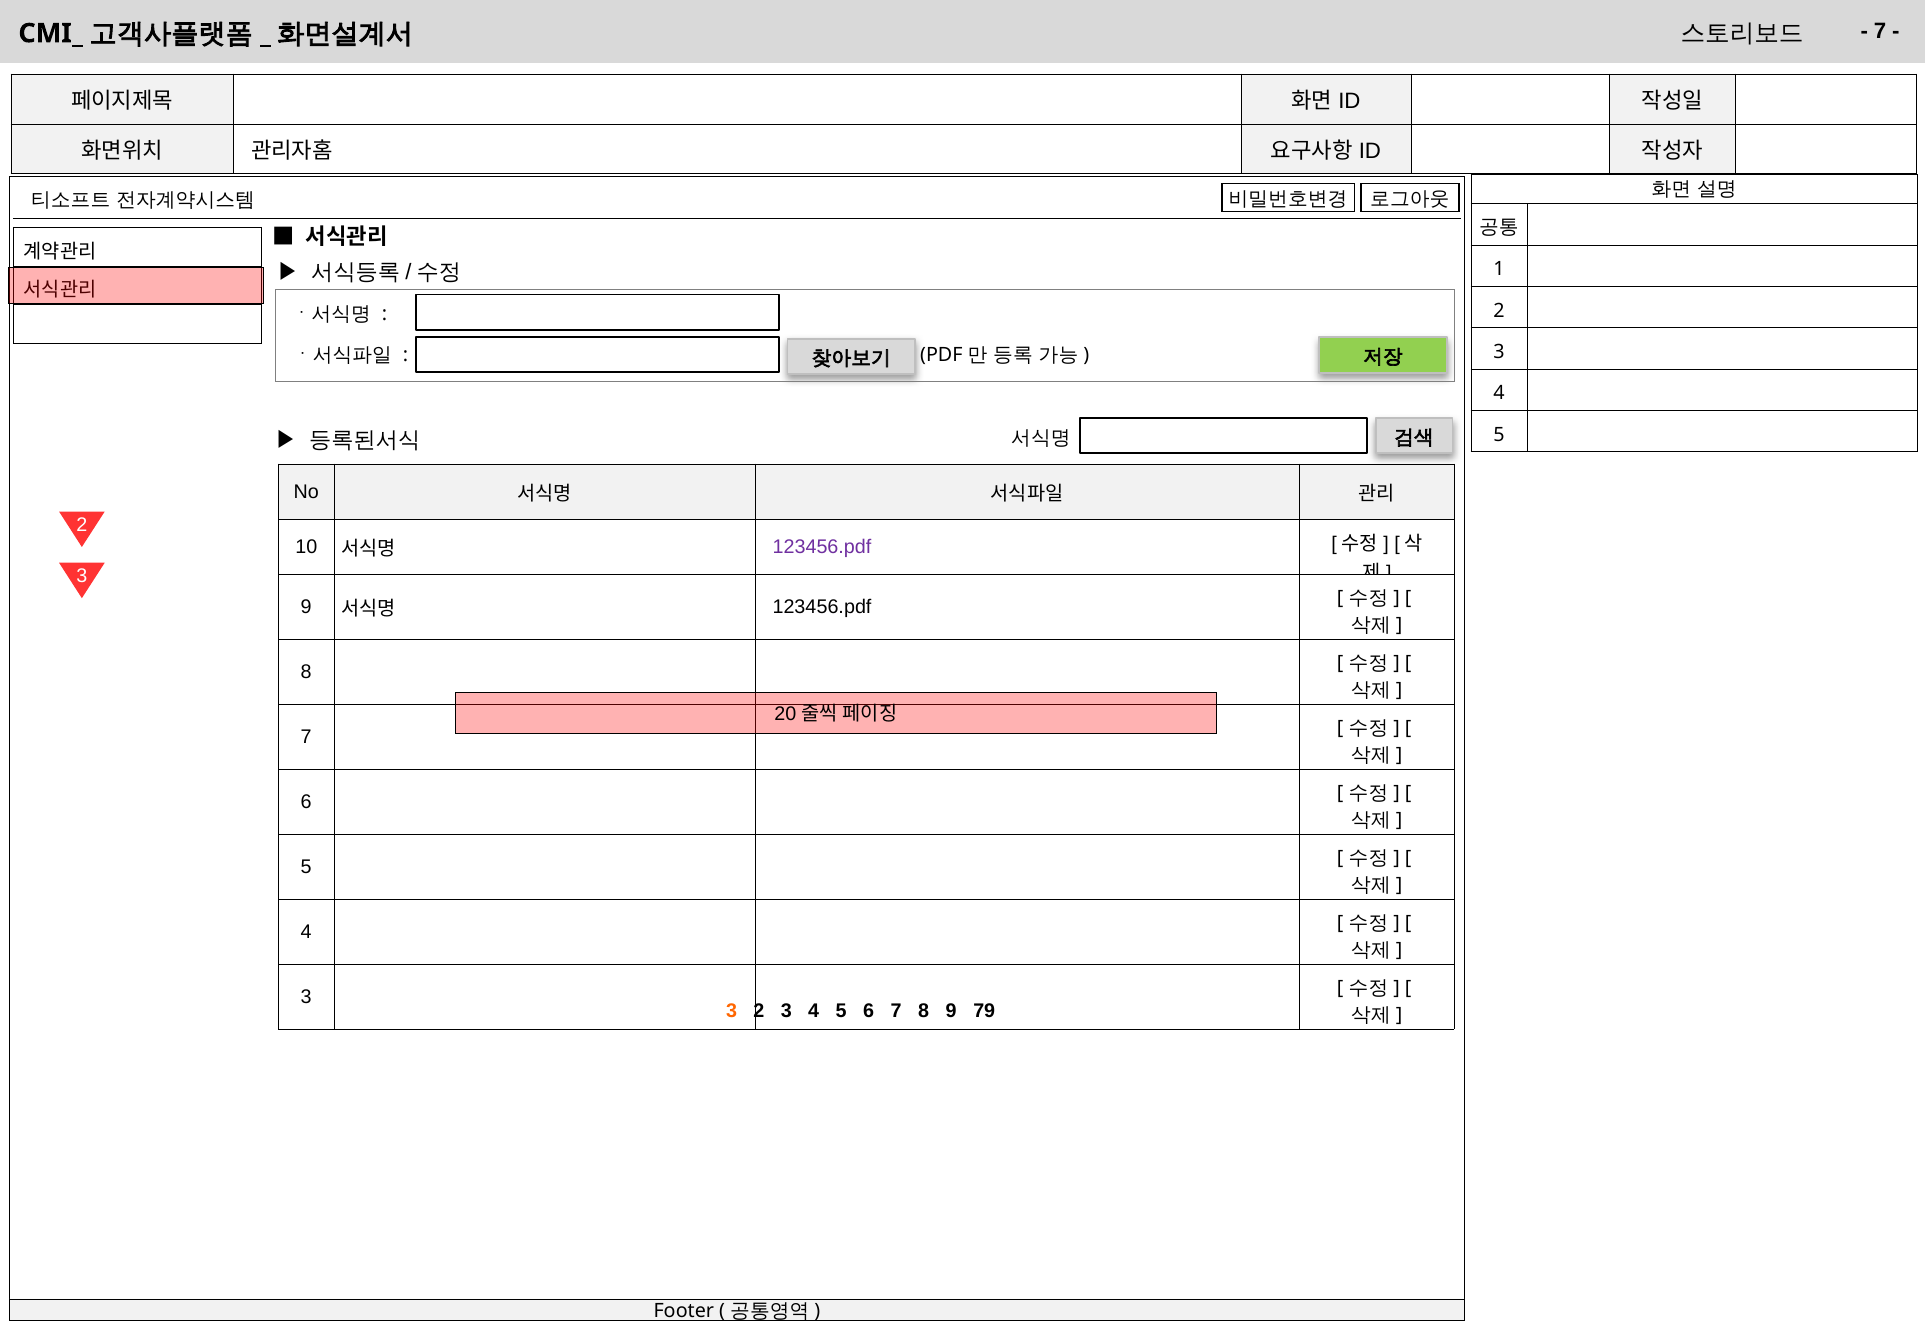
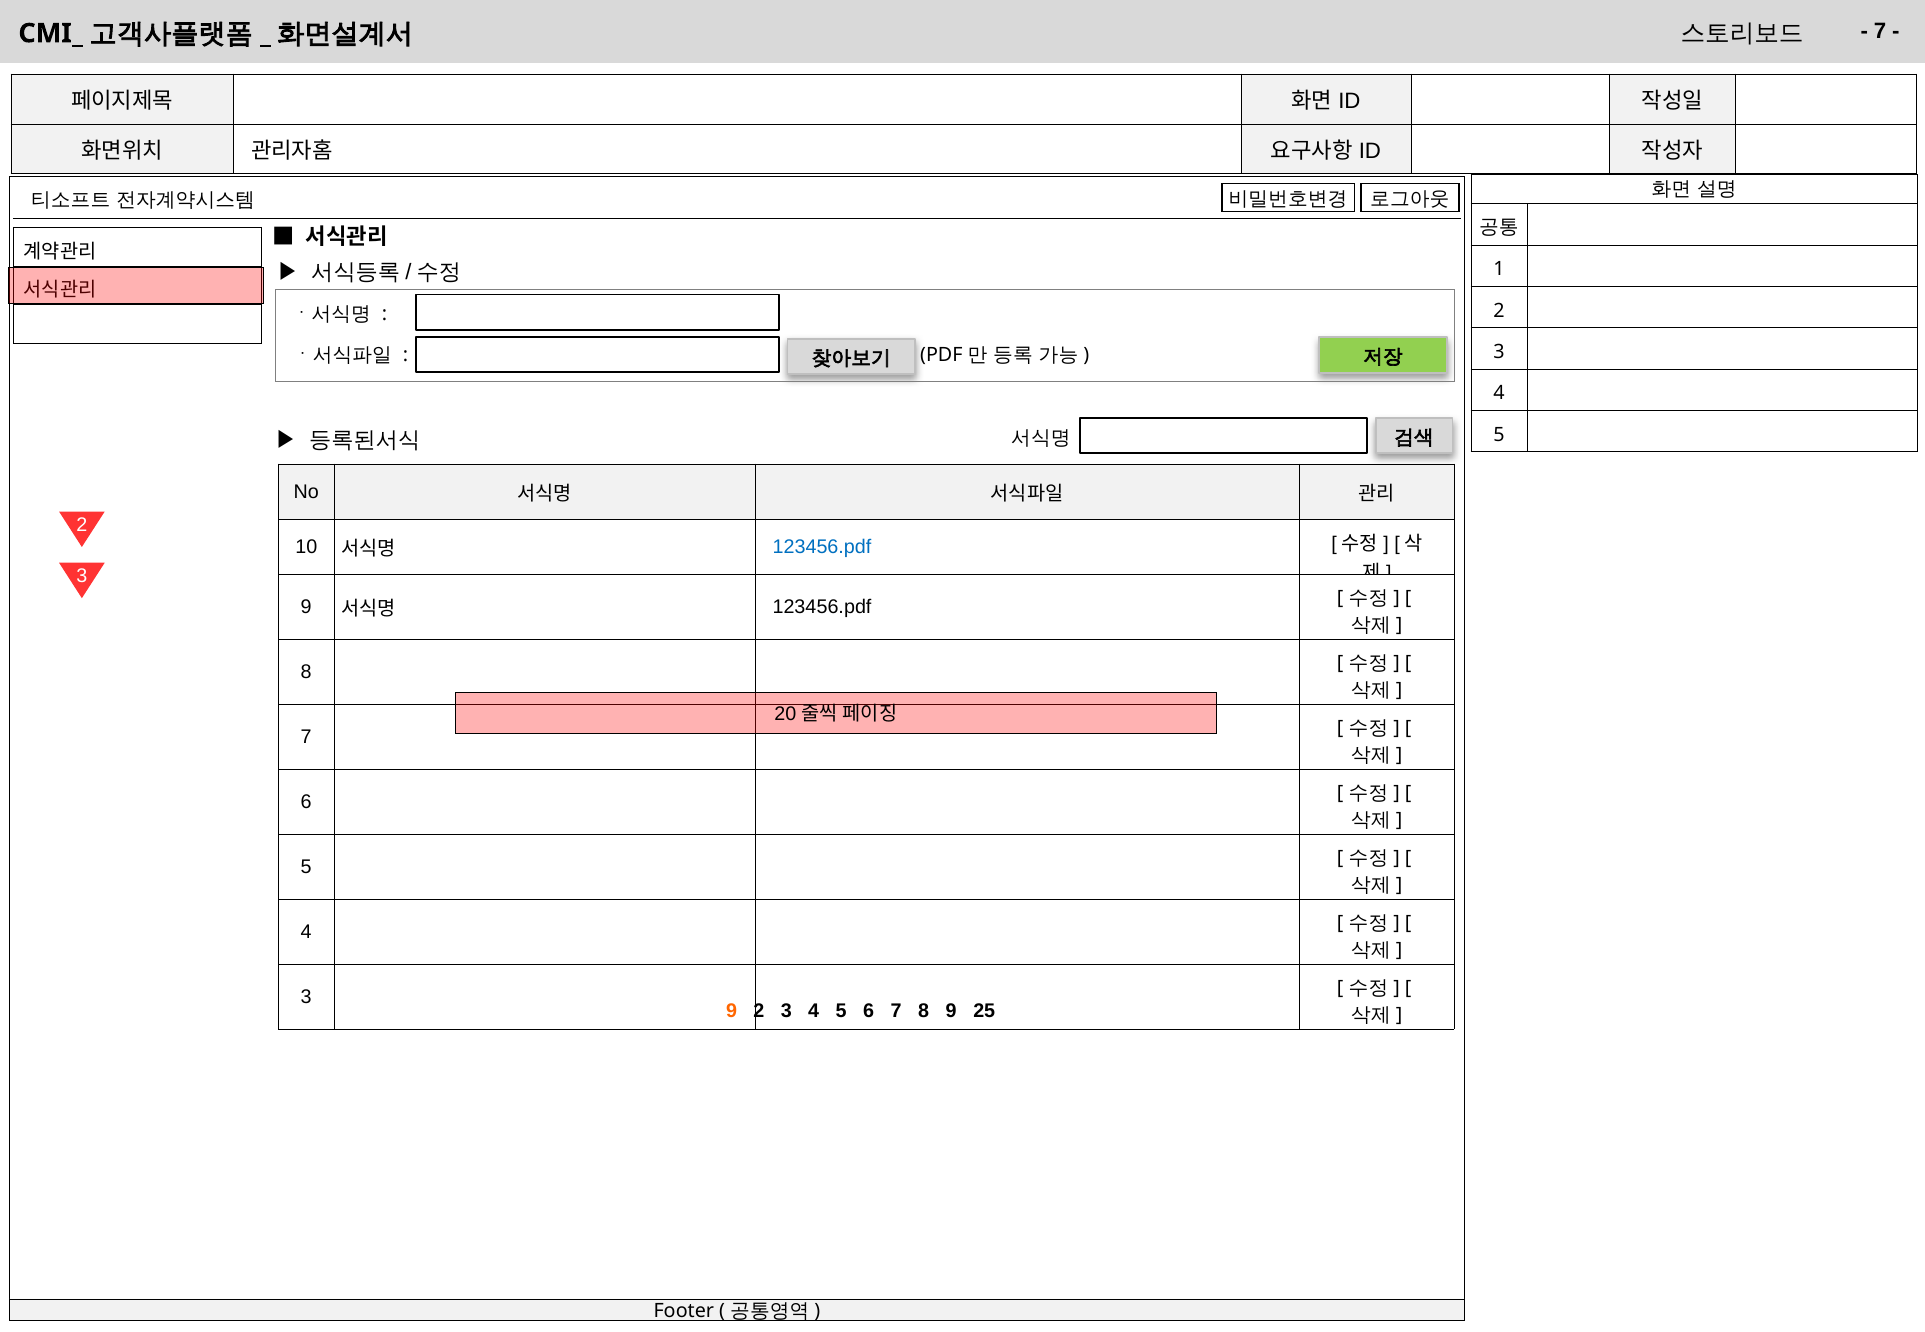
123456.pdf colour: purple -> blue (822, 547)
3: 3 -> 9 (732, 1012)
79: 79 -> 25 (984, 1012)
